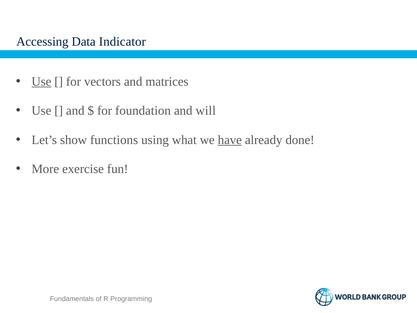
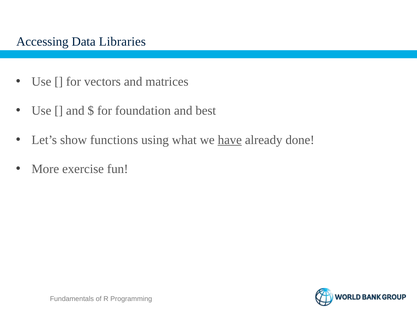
Indicator: Indicator -> Libraries (122, 42)
Use underline: present -> none (41, 81)
will: will -> best (206, 111)
